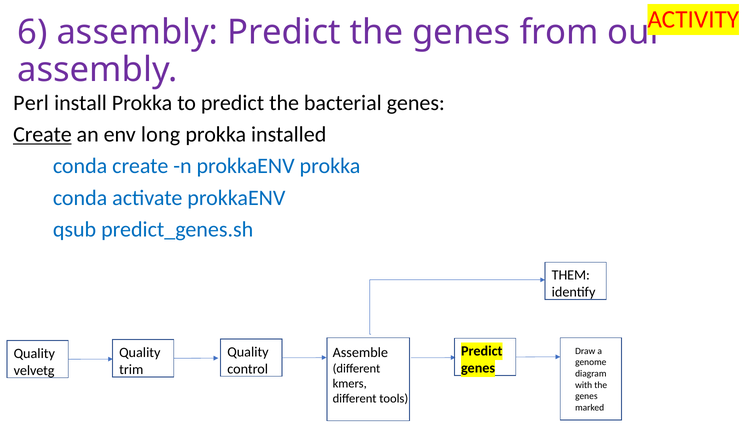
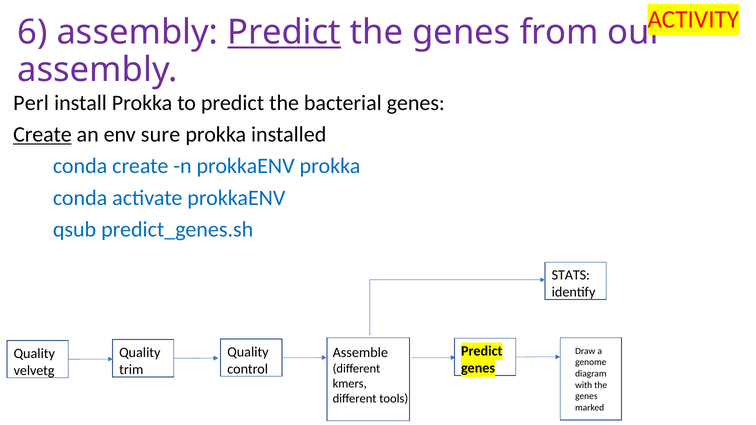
Predict underline: none -> present (284, 32)
long: long -> sure (161, 135)
THEM: THEM -> STATS (571, 275)
